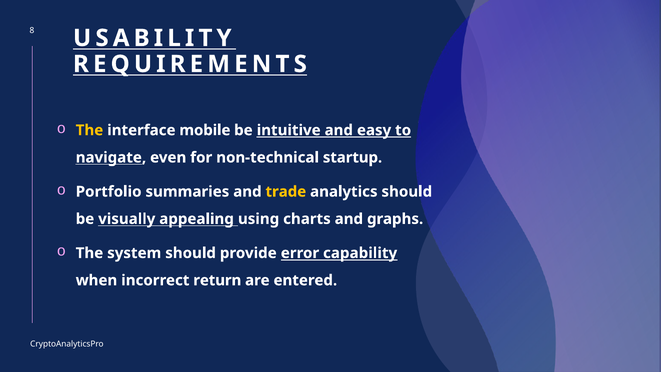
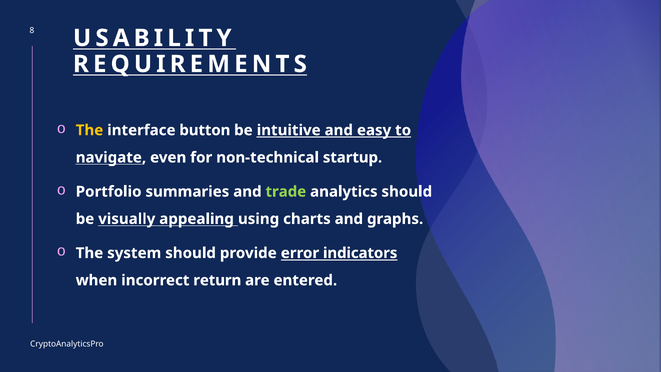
mobile: mobile -> button (205, 130)
trade colour: yellow -> light green (286, 192)
capability: capability -> indicators (360, 253)
